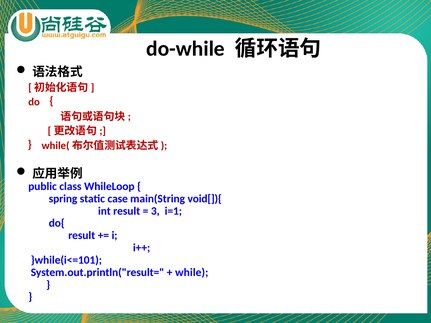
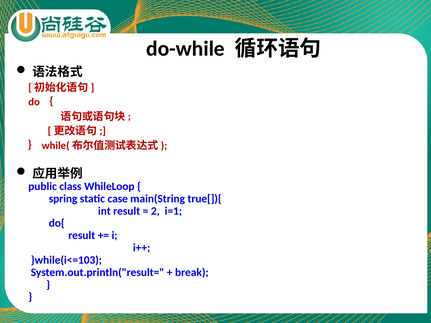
void[]){: void[]){ -> true[]){ (205, 199)
3: 3 -> 2 (155, 211)
}while(i<=101: }while(i<=101 -> }while(i<=103 (66, 260)
while: while -> break (192, 273)
